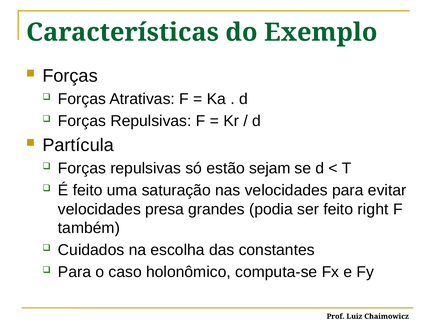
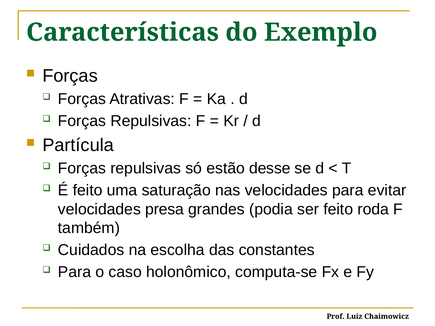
sejam: sejam -> desse (270, 169)
right: right -> roda (373, 209)
